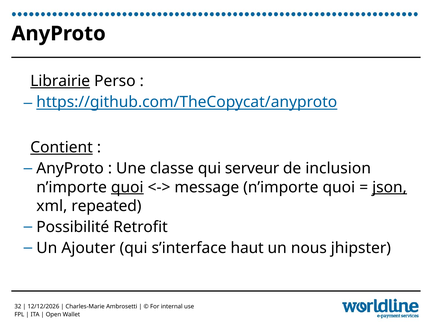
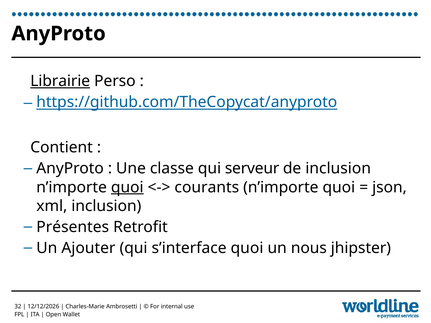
Contient underline: present -> none (62, 148)
message: message -> courants (207, 187)
json underline: present -> none (390, 187)
xml repeated: repeated -> inclusion (106, 206)
Possibilité: Possibilité -> Présentes (73, 227)
s’interface haut: haut -> quoi (247, 248)
